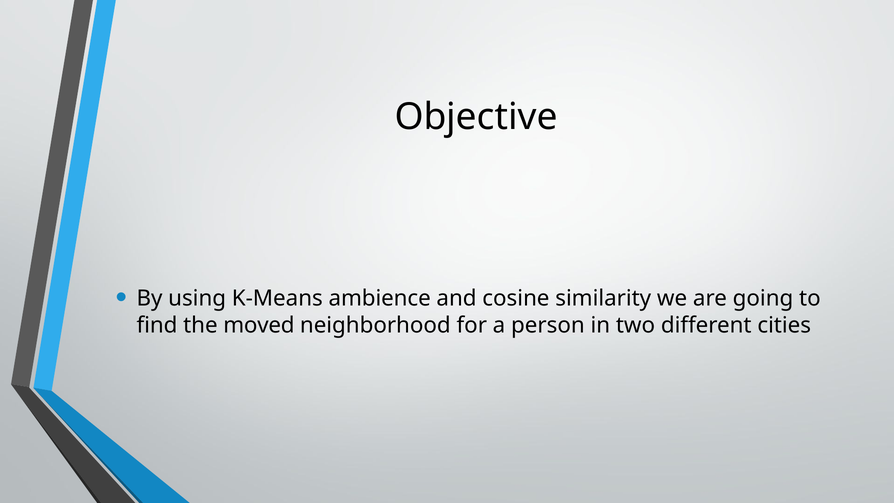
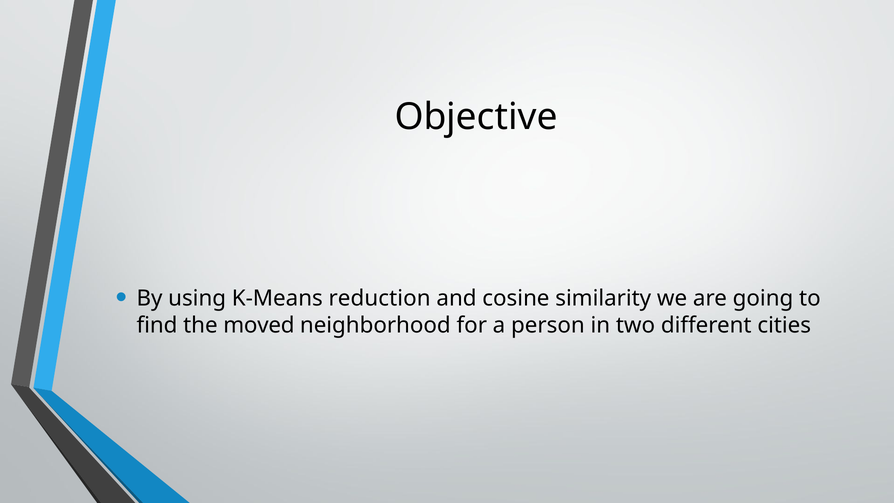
ambience: ambience -> reduction (380, 298)
